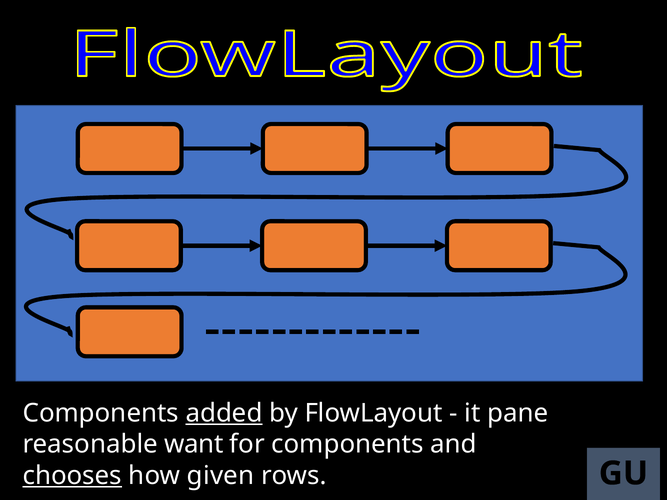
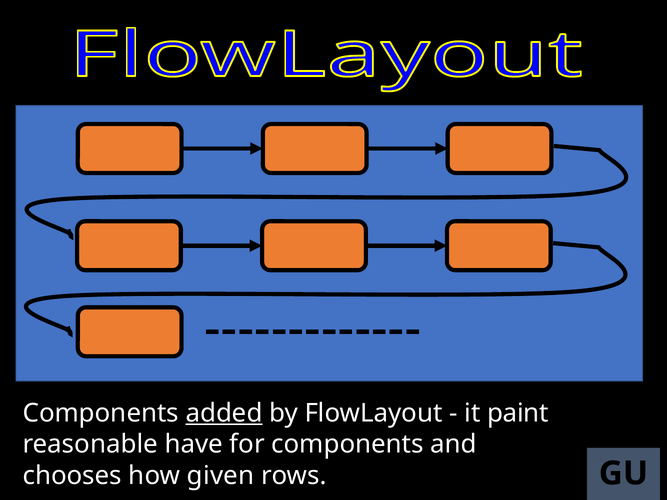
pane: pane -> paint (518, 414)
want: want -> have (194, 445)
chooses underline: present -> none (72, 476)
